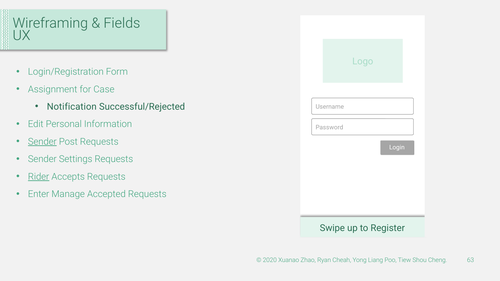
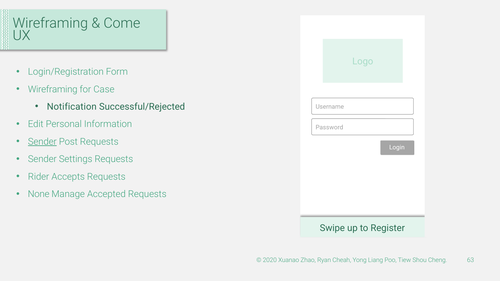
Fields: Fields -> Come (122, 23)
Assignment: Assignment -> Wireframing (53, 89)
Rider underline: present -> none (39, 177)
Enter: Enter -> None (39, 194)
